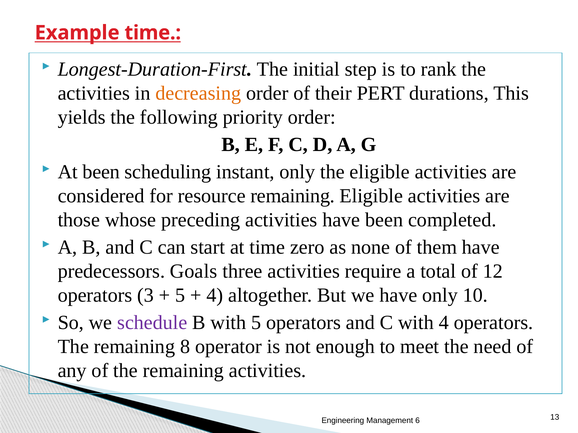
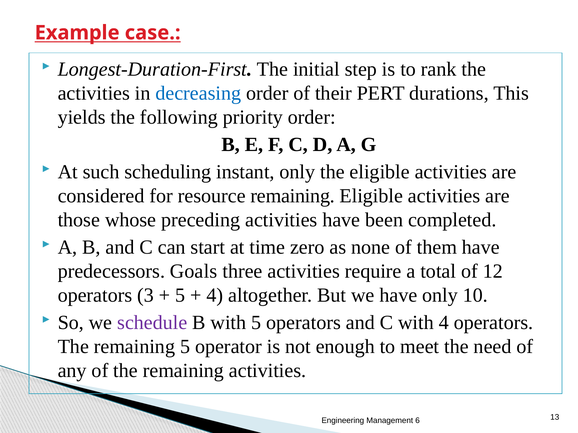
Example time: time -> case (153, 33)
decreasing colour: orange -> blue (198, 93)
At been: been -> such (101, 172)
remaining 8: 8 -> 5 (185, 347)
